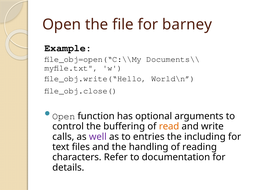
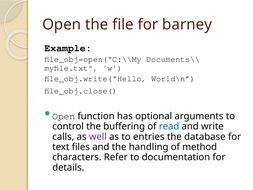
read colour: orange -> blue (169, 126)
including: including -> database (205, 137)
reading: reading -> method (200, 147)
